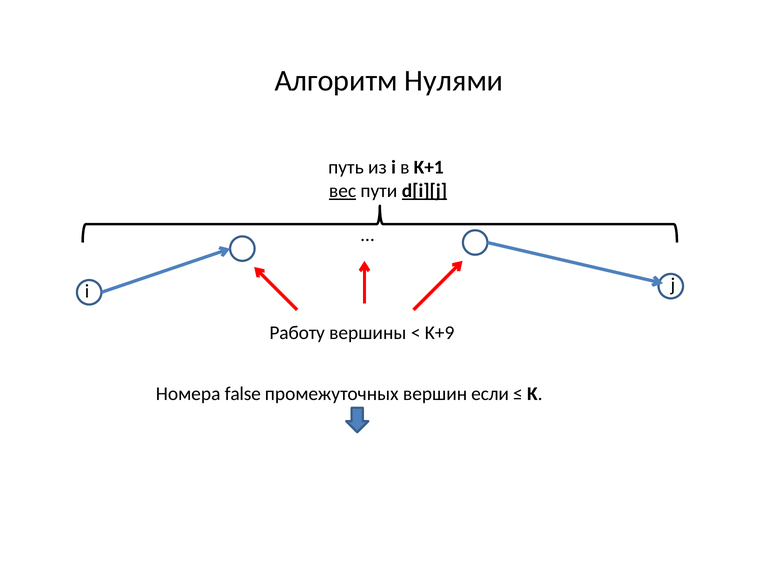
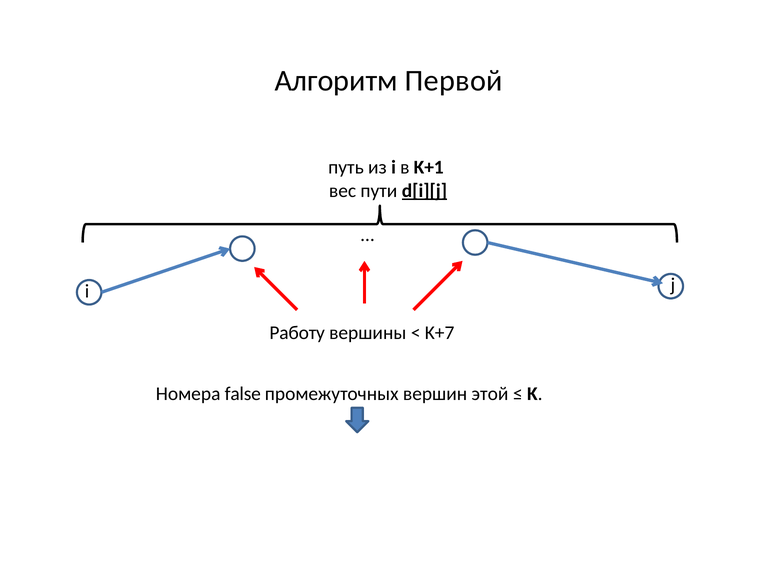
Нулями: Нулями -> Первой (454, 81)
вес underline: present -> none (343, 191)
K+9: K+9 -> K+7 (440, 333)
если: если -> этой (490, 394)
